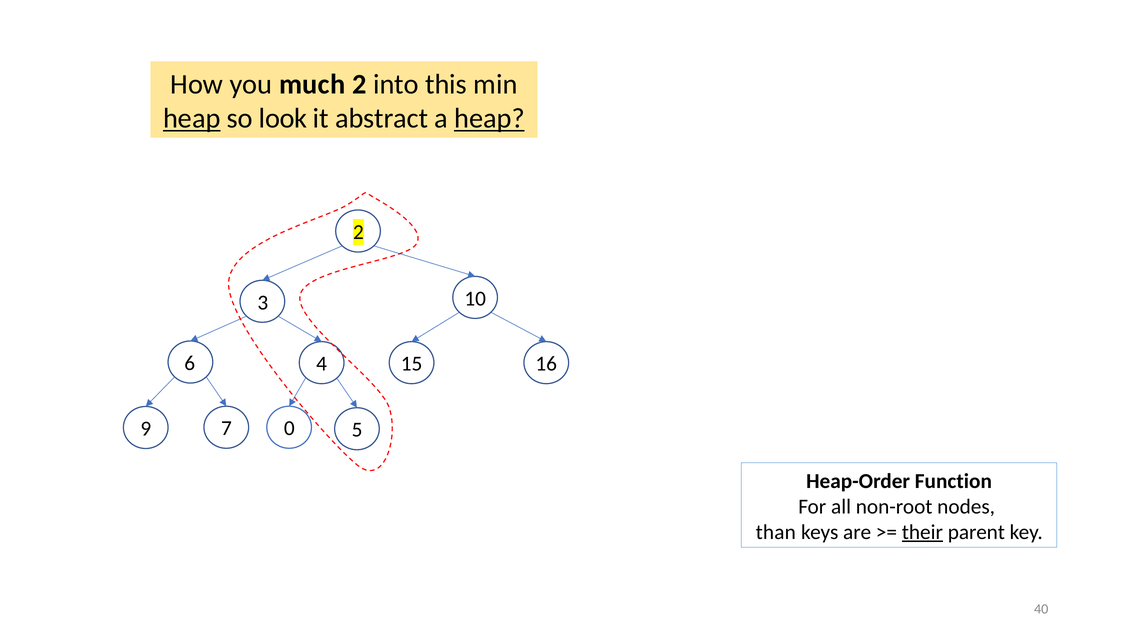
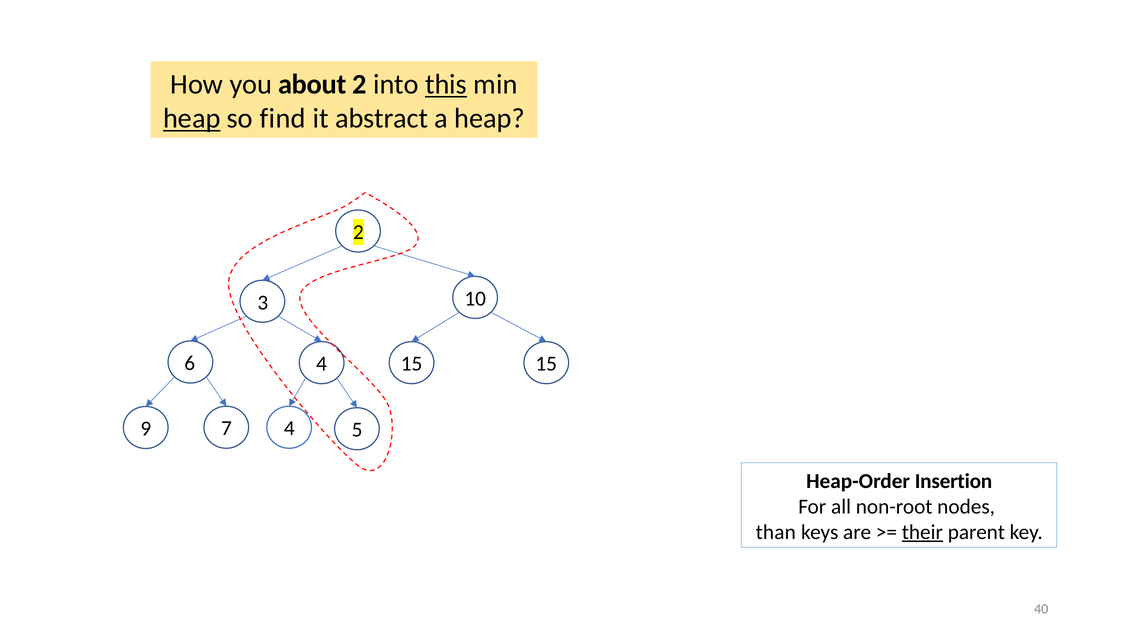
much: much -> about (312, 85)
this underline: none -> present (446, 85)
look: look -> find (283, 119)
heap underline: present -> none (489, 119)
6 16: 16 -> 15 (546, 364)
7 0: 0 -> 4 (289, 429)
Function: Function -> Insertion (954, 481)
